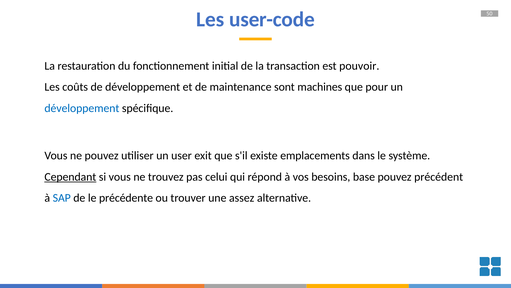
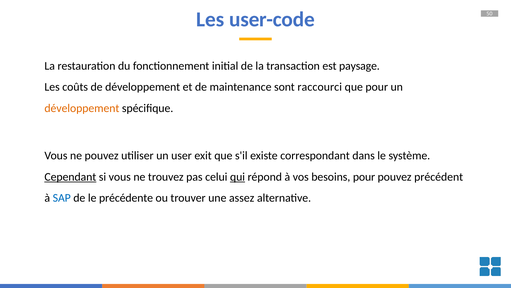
pouvoir: pouvoir -> paysage (359, 66)
machines: machines -> raccourci (320, 87)
développement colour: blue -> orange (82, 108)
emplacements: emplacements -> correspondant (315, 155)
qui underline: none -> present (238, 177)
besoins base: base -> pour (364, 177)
